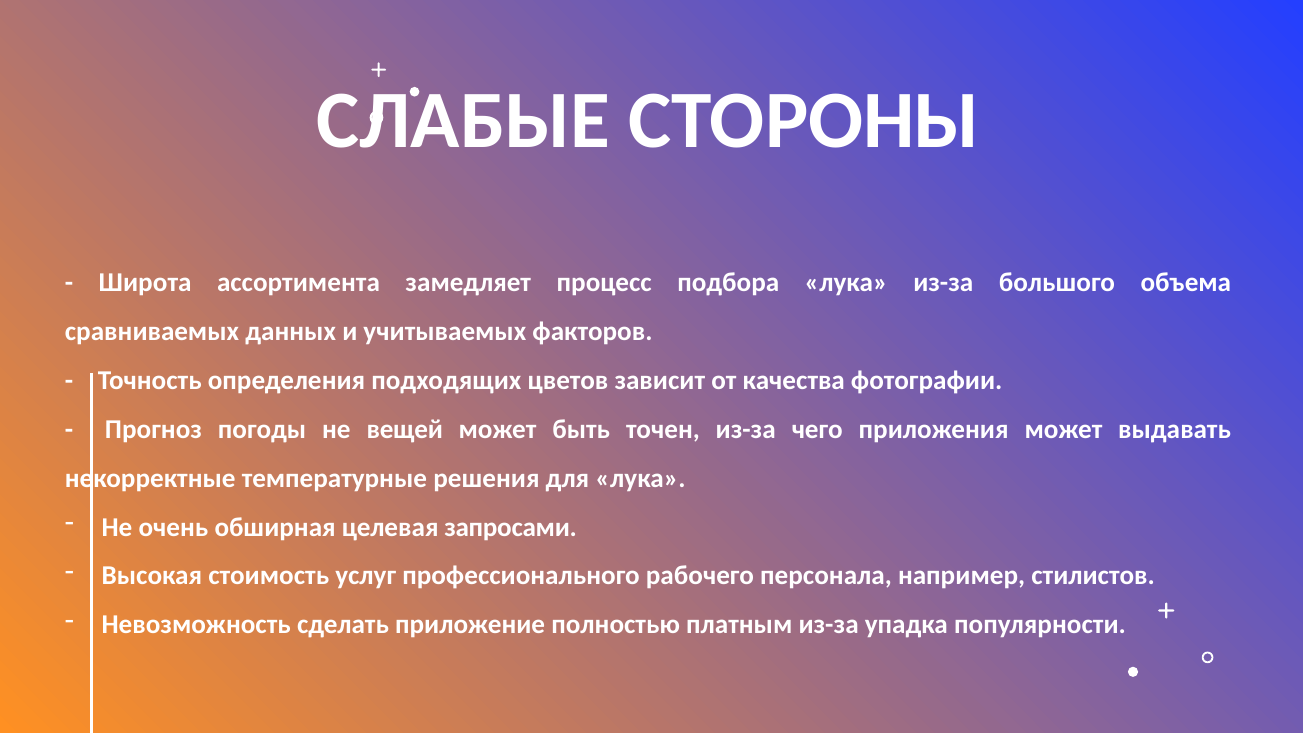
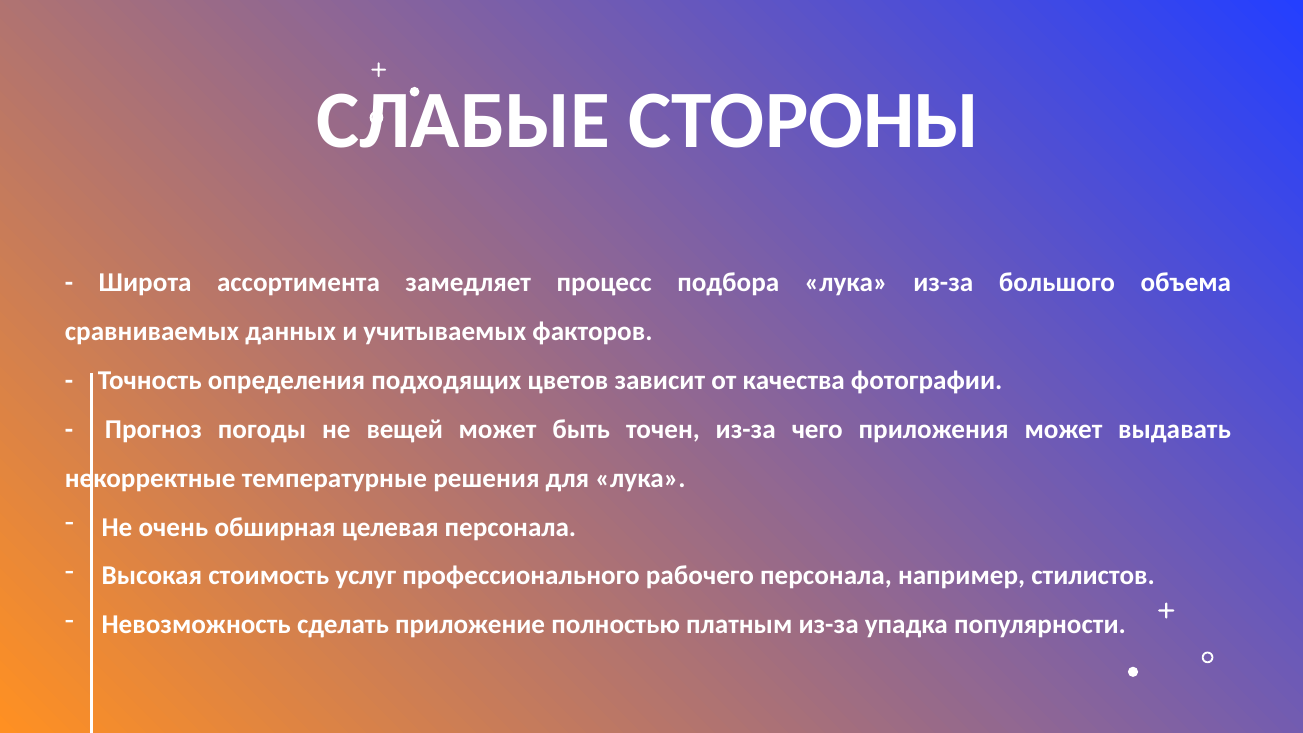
целевая запросами: запросами -> персонала (510, 527)
